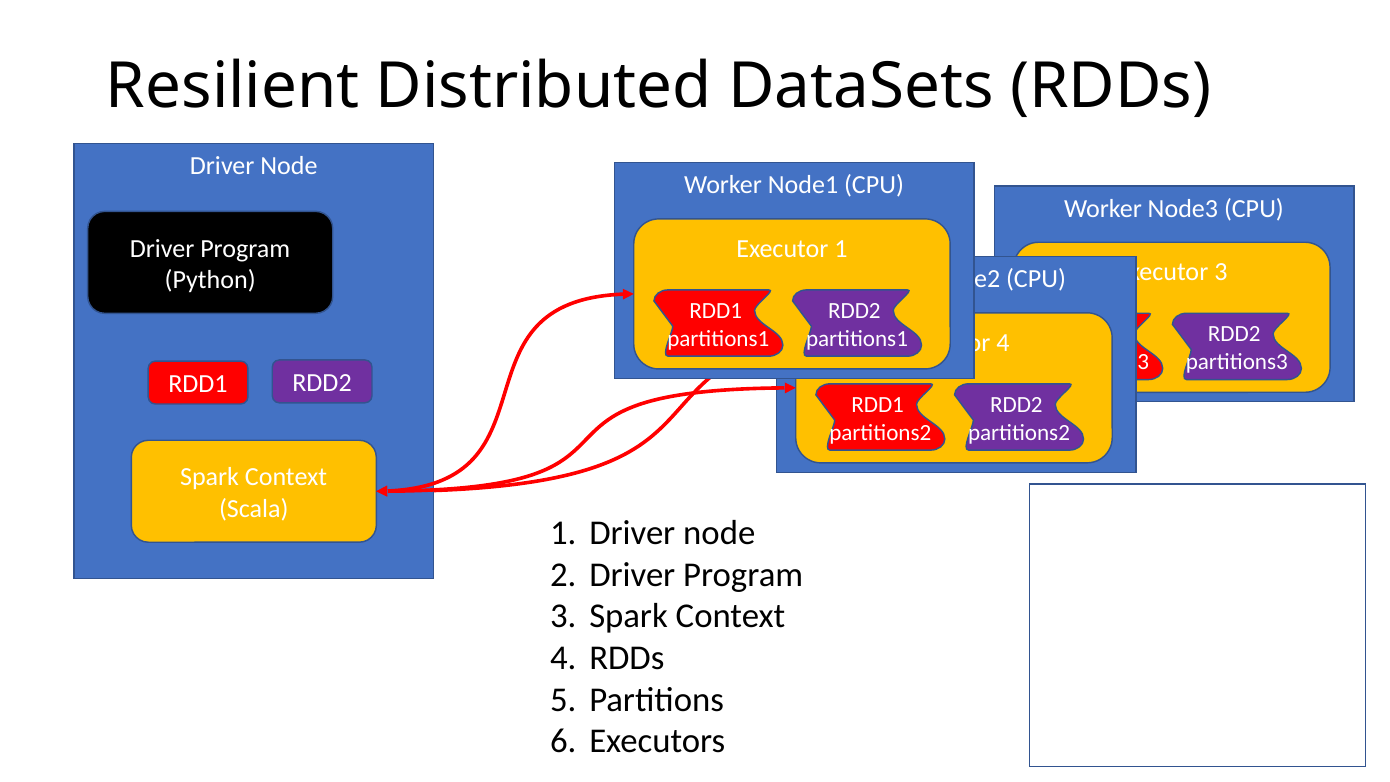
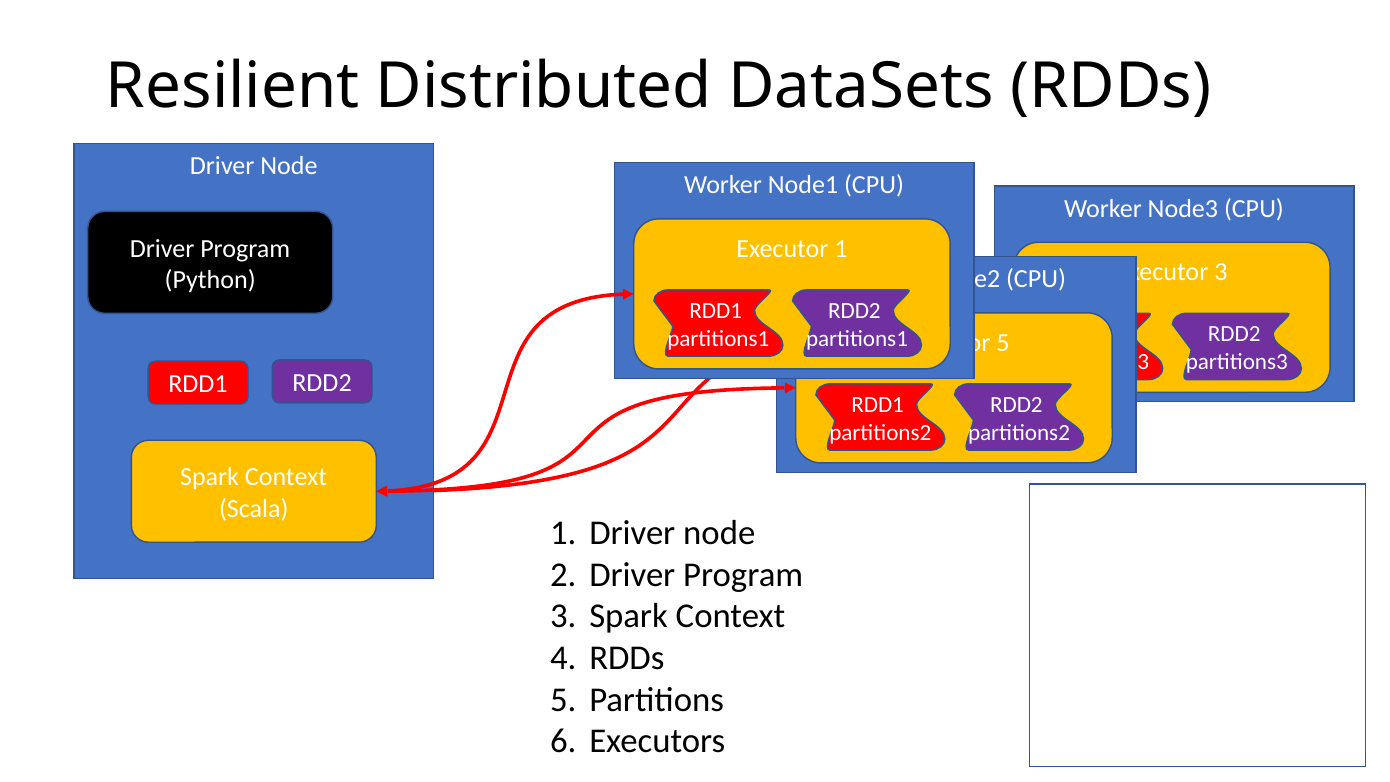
4: 4 -> 5 (1003, 343)
